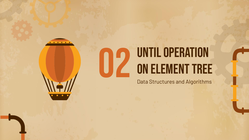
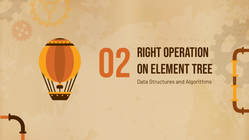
Until: Until -> Right (149, 53)
